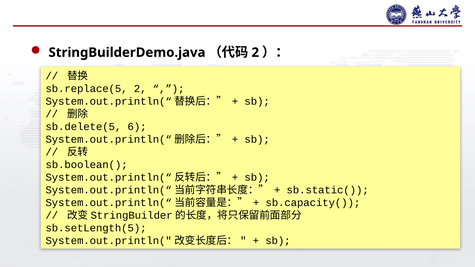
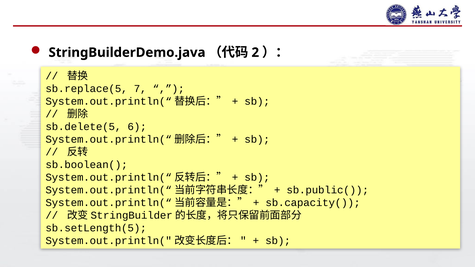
sb.replace(5 2: 2 -> 7 (140, 89)
sb.static(: sb.static( -> sb.public( (328, 190)
